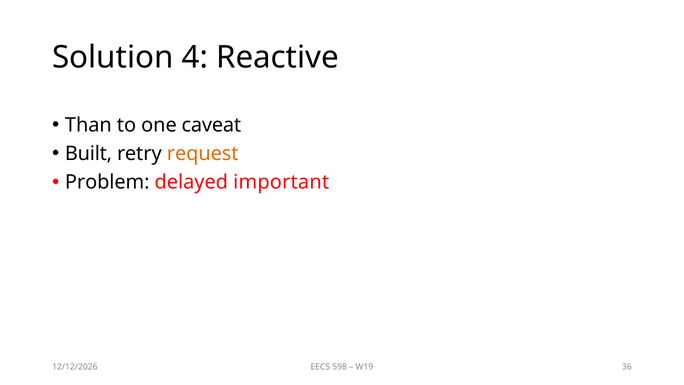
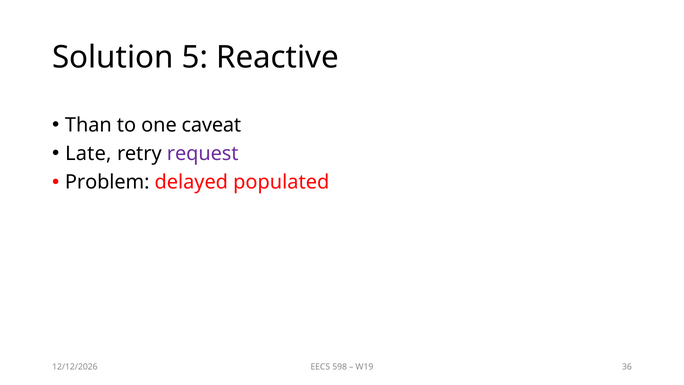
4: 4 -> 5 (195, 57)
Built: Built -> Late (88, 154)
request colour: orange -> purple (203, 154)
important: important -> populated (281, 182)
